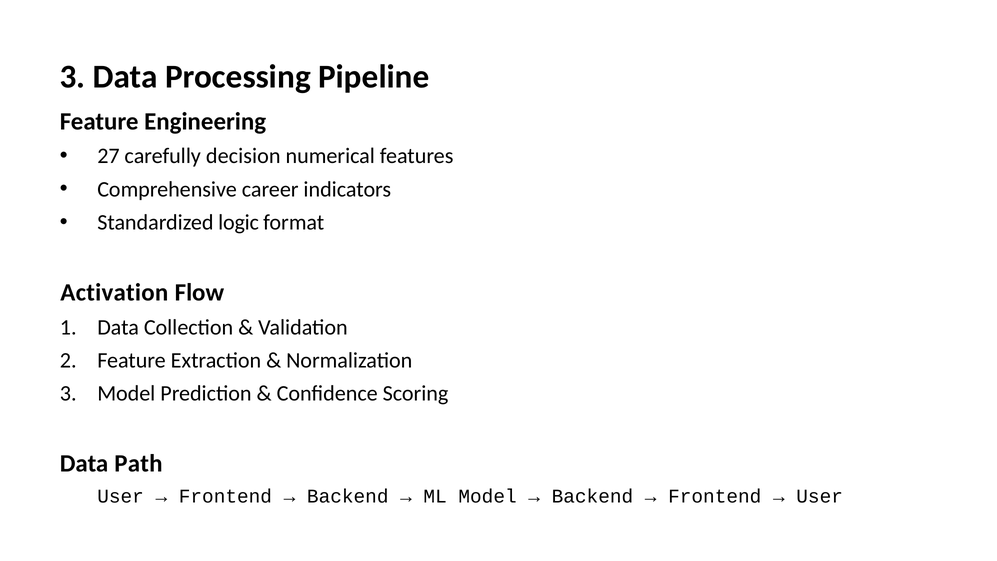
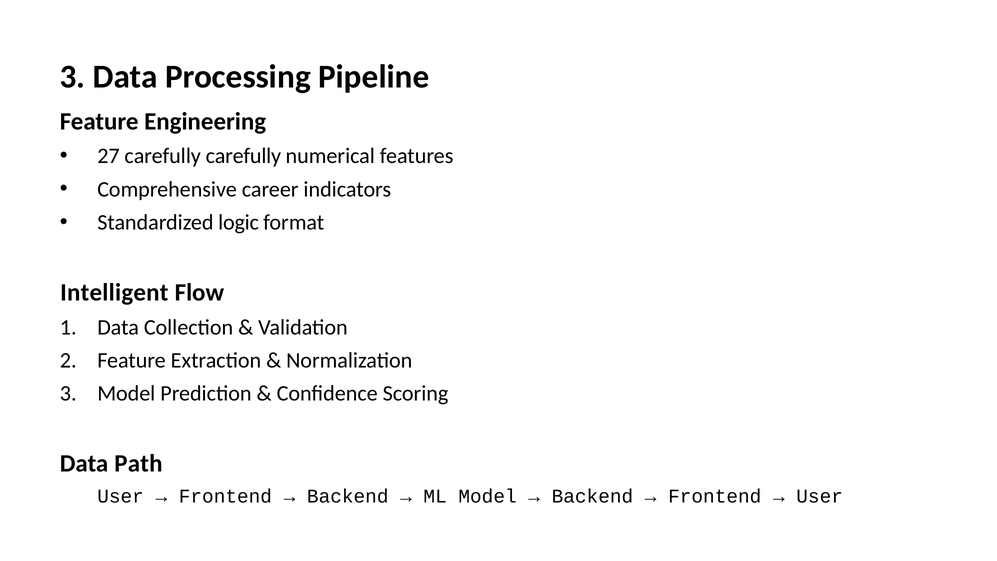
carefully decision: decision -> carefully (243, 156)
Activation: Activation -> Intelligent (114, 292)
